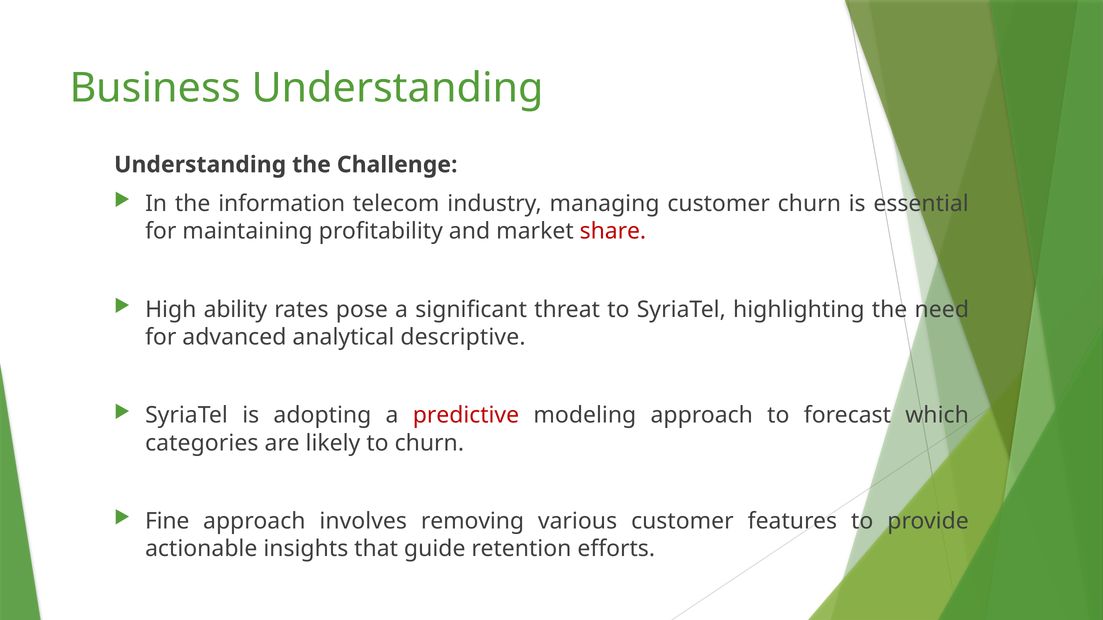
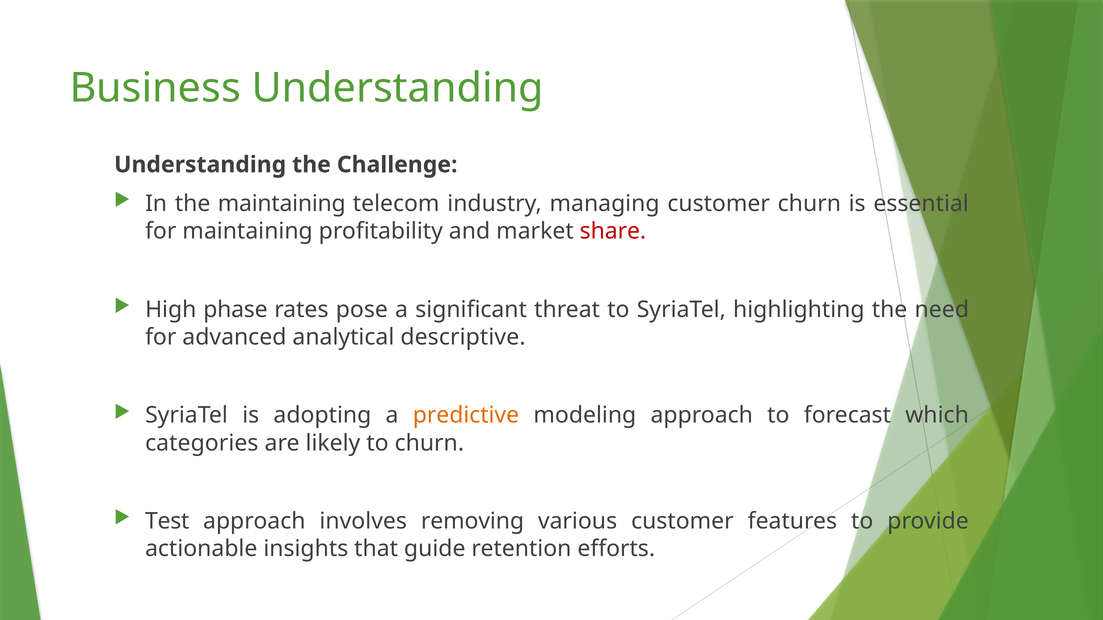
the information: information -> maintaining (282, 204)
ability: ability -> phase (235, 310)
predictive colour: red -> orange (466, 416)
Fine: Fine -> Test (167, 521)
